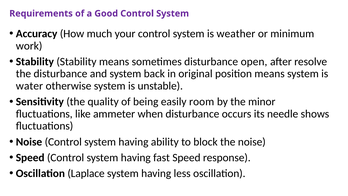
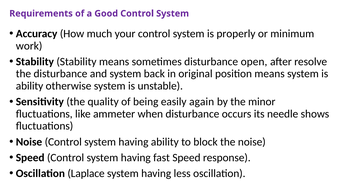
weather: weather -> properly (236, 34)
water: water -> ability (30, 86)
room: room -> again (202, 102)
